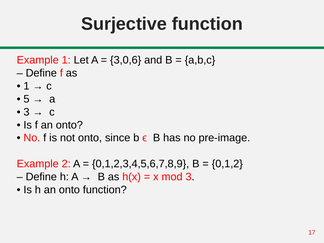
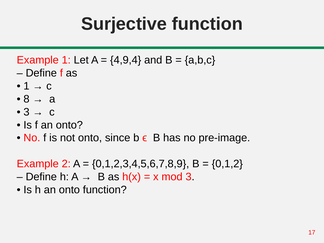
3,0,6: 3,0,6 -> 4,9,4 (126, 60)
5: 5 -> 8 (26, 99)
